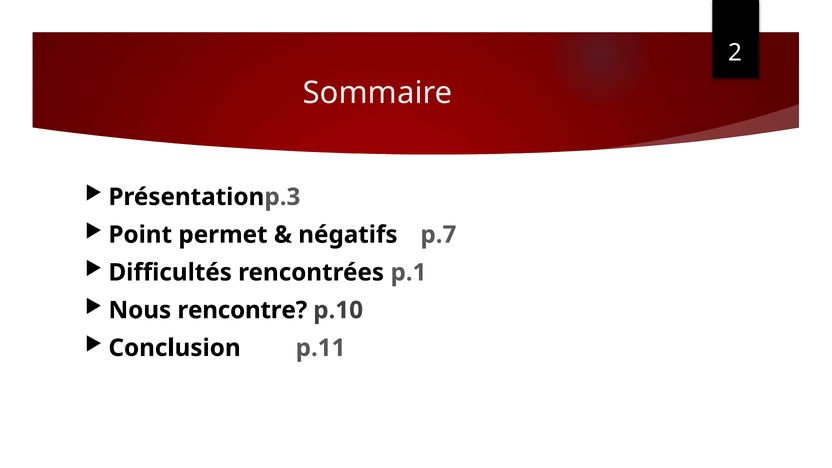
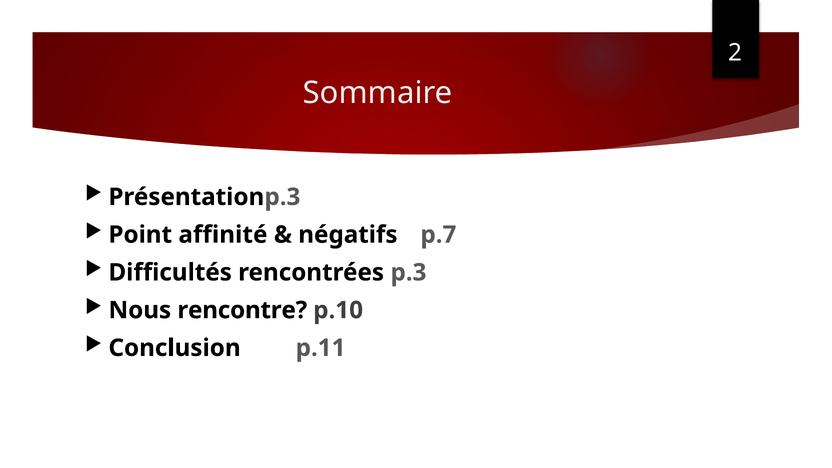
permet: permet -> affinité (223, 235)
p.1: p.1 -> p.3 (408, 272)
